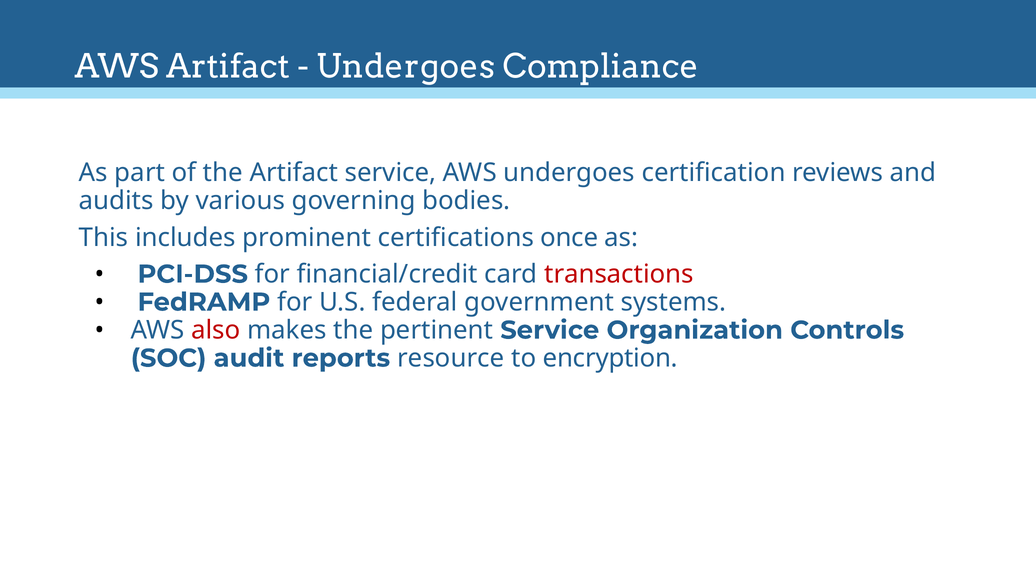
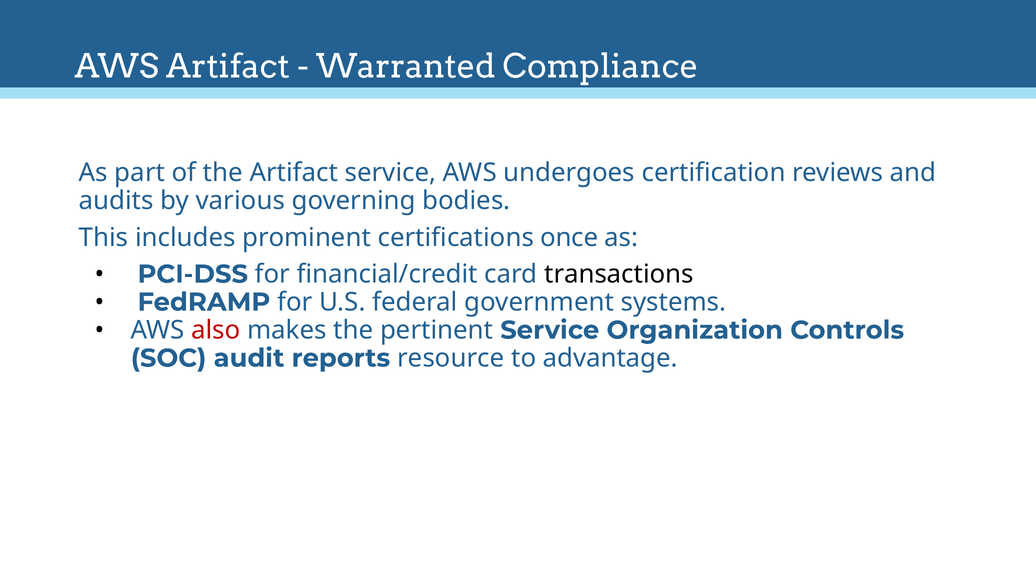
Undergoes: Undergoes -> Warranted (406, 67)
transactions colour: red -> black (619, 274)
encryption: encryption -> advantage (610, 358)
